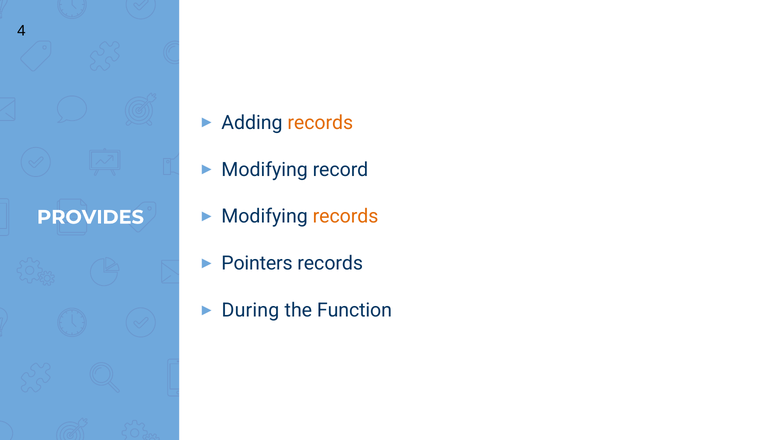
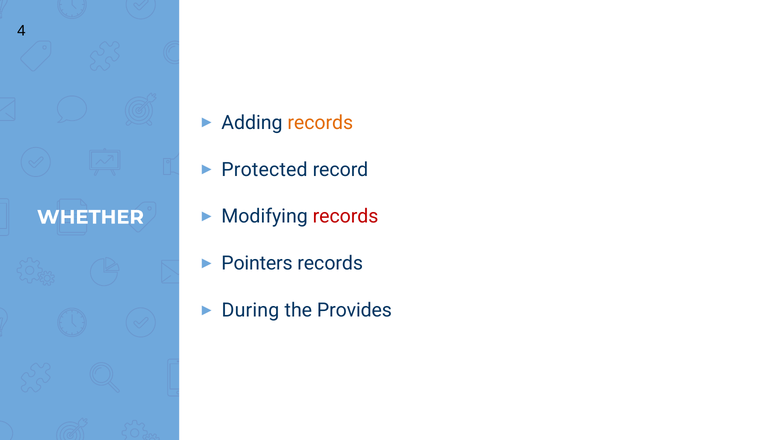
Modifying: Modifying -> Protected (264, 170)
records colour: orange -> red (346, 216)
PROVIDES: PROVIDES -> WHETHER (90, 217)
Function: Function -> Provides (354, 310)
